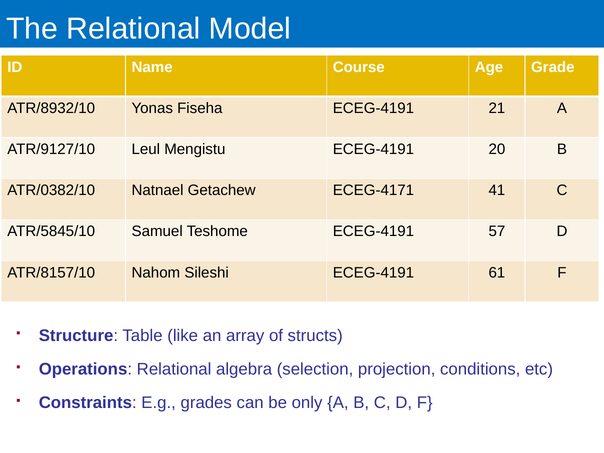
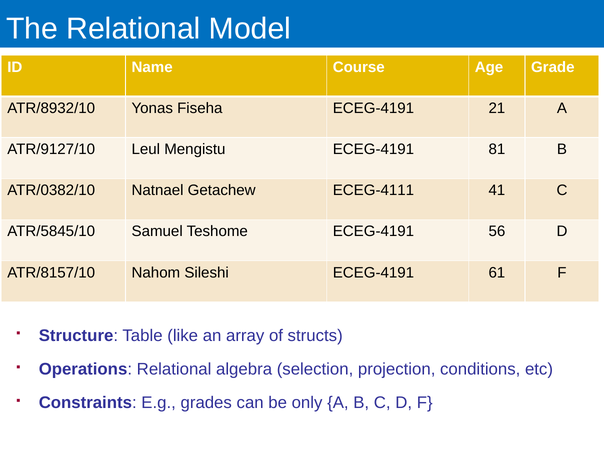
20: 20 -> 81 (497, 149)
ECEG-4171: ECEG-4171 -> ECEG-4111 (373, 190)
57: 57 -> 56 (497, 231)
